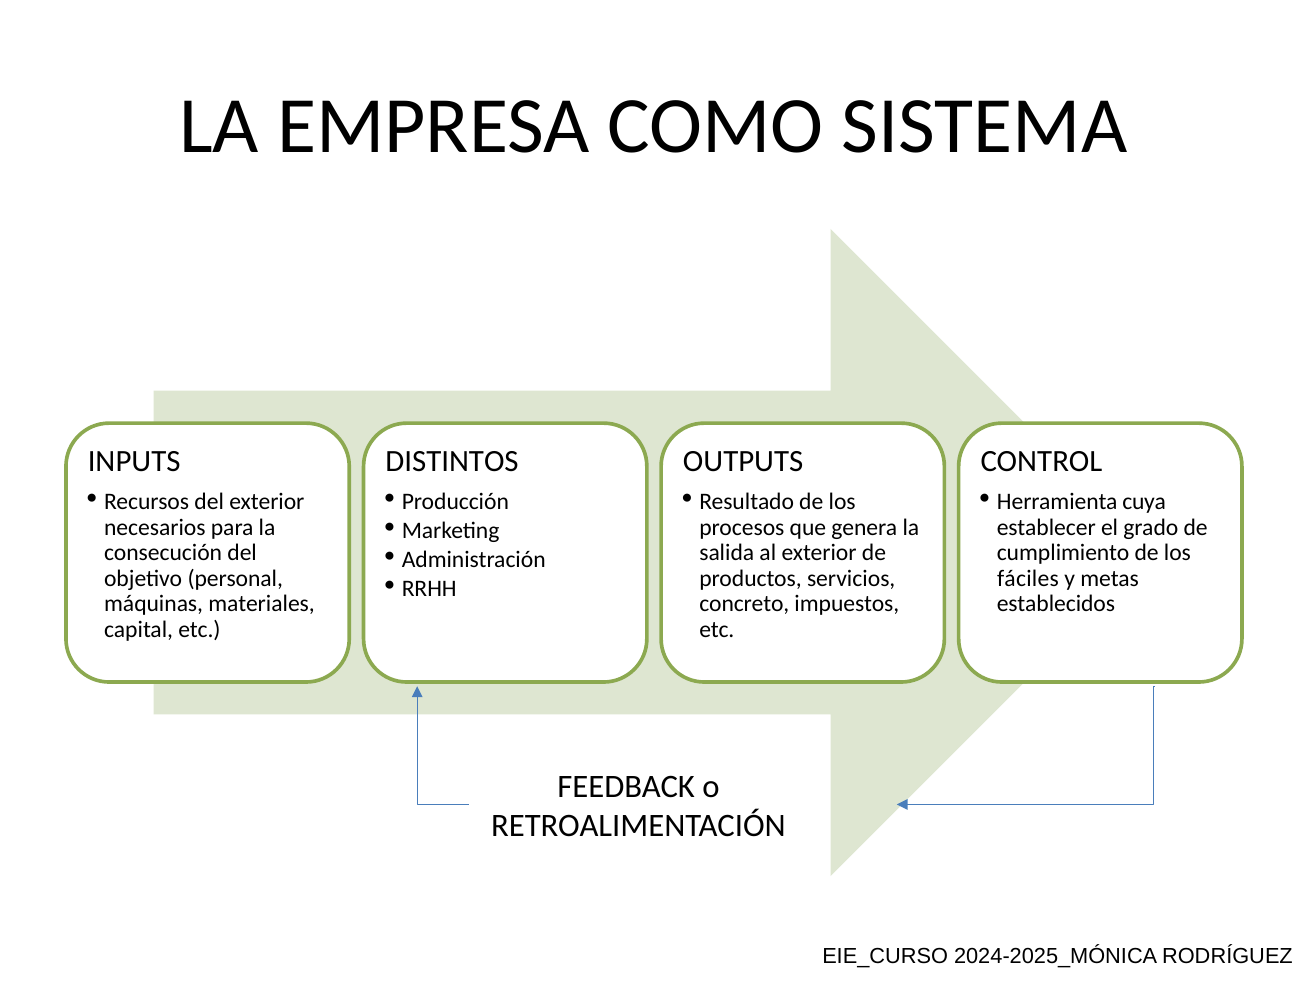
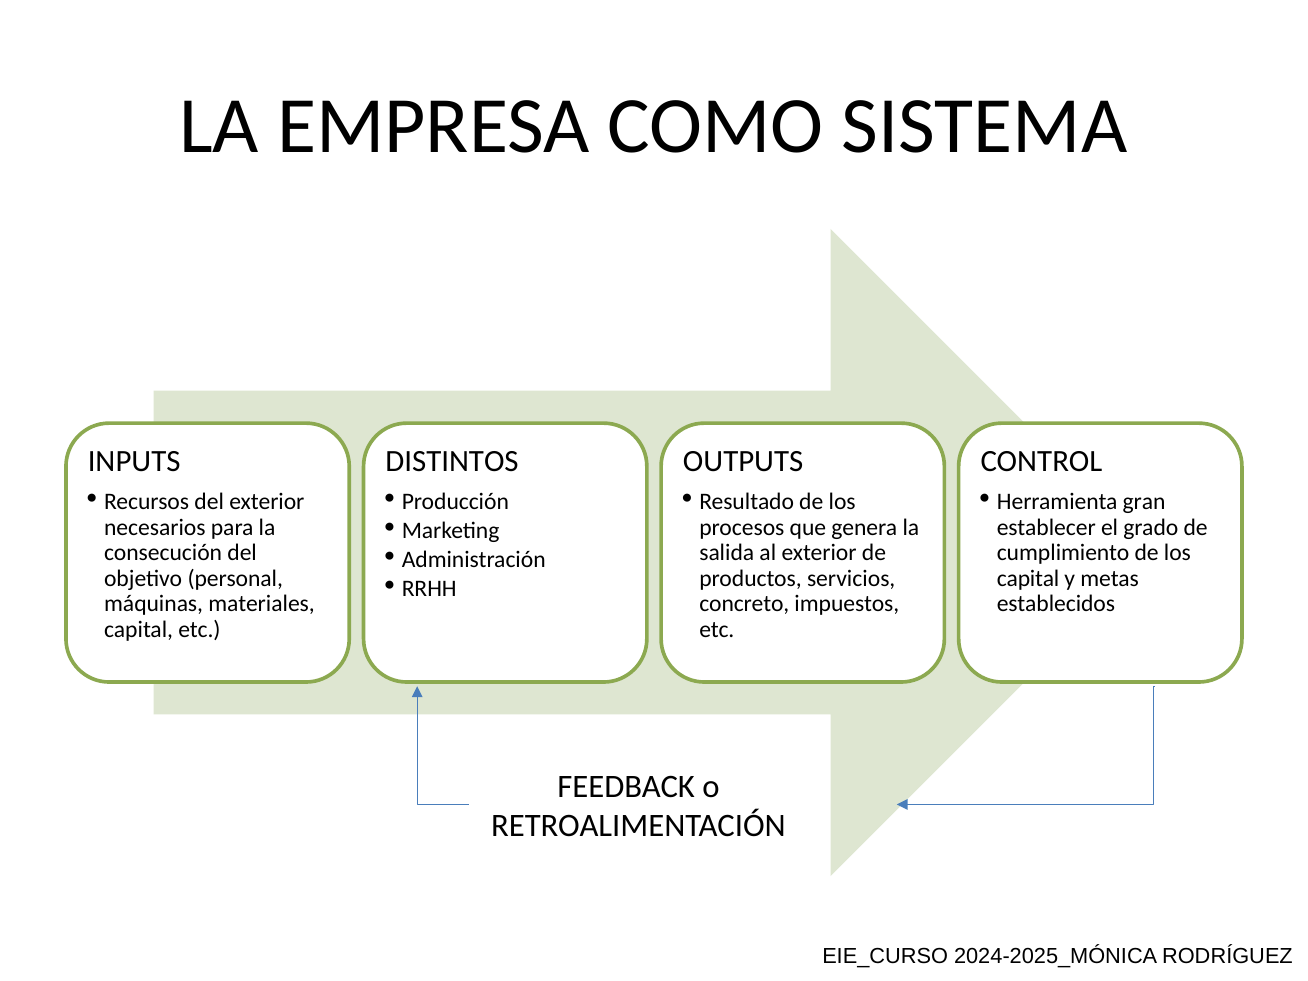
cuya: cuya -> gran (1144, 502)
fáciles: fáciles -> capital (1028, 578)
